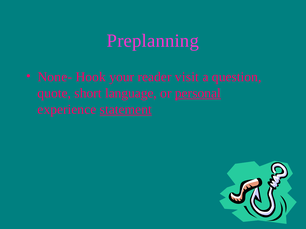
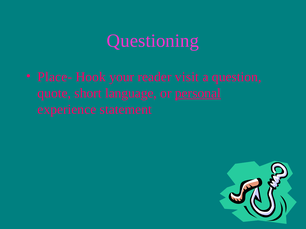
Preplanning: Preplanning -> Questioning (153, 41)
None-: None- -> Place- (55, 77)
statement underline: present -> none (126, 110)
